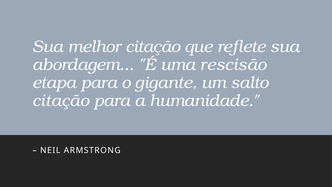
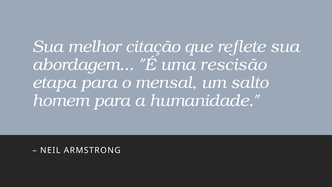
gigante: gigante -> mensal (166, 83)
citação: citação -> homem (61, 100)
